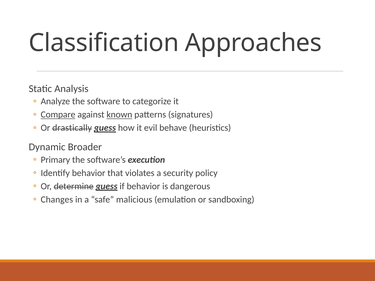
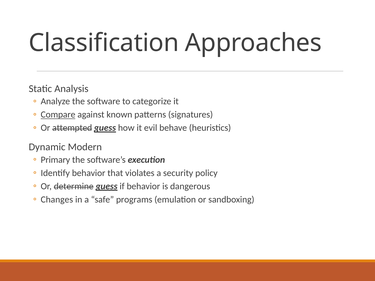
known underline: present -> none (119, 115)
drastically: drastically -> attempted (72, 128)
Broader: Broader -> Modern (85, 147)
malicious: malicious -> programs (134, 200)
